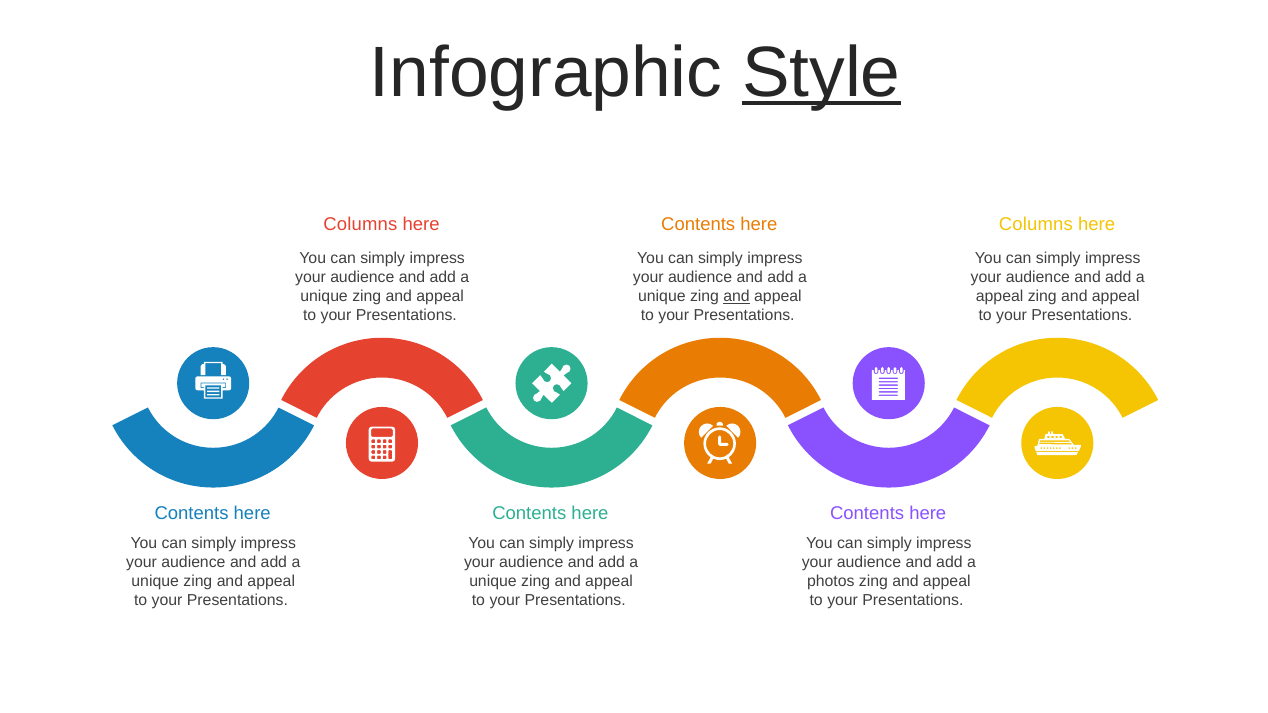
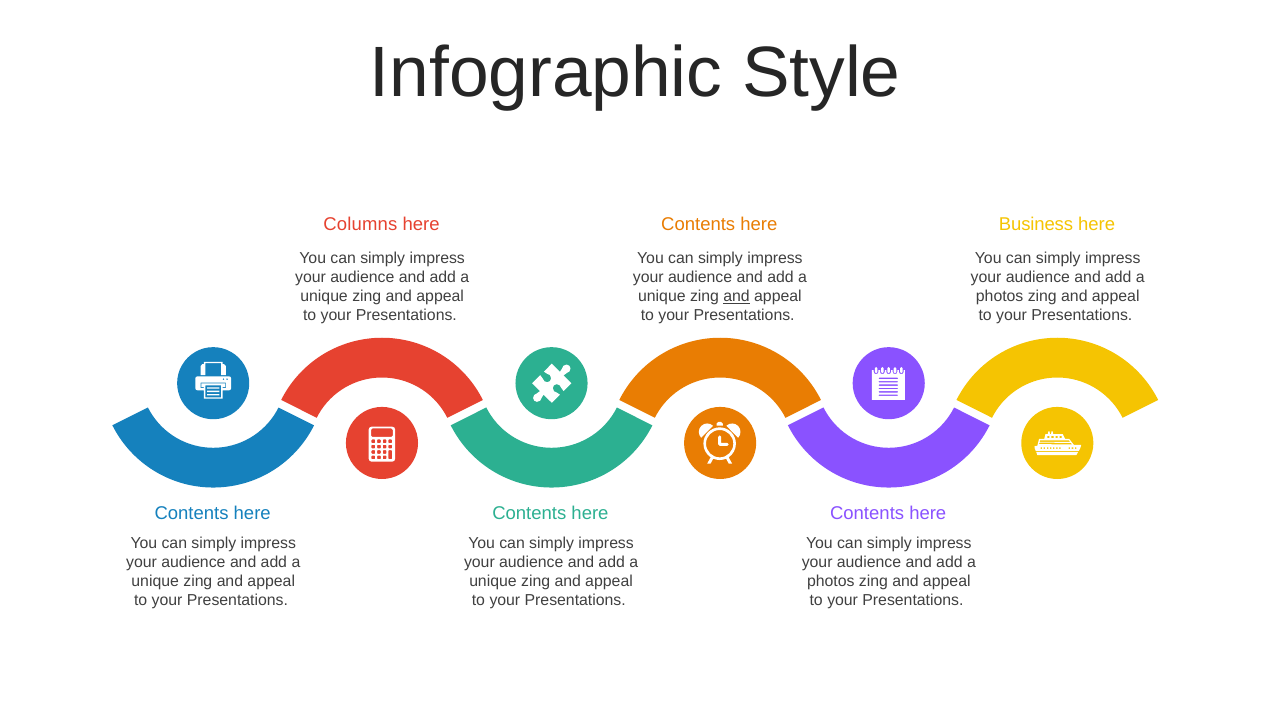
Style underline: present -> none (821, 73)
Columns: Columns -> Business (1036, 225)
appeal: appeal -> photos (1000, 296)
